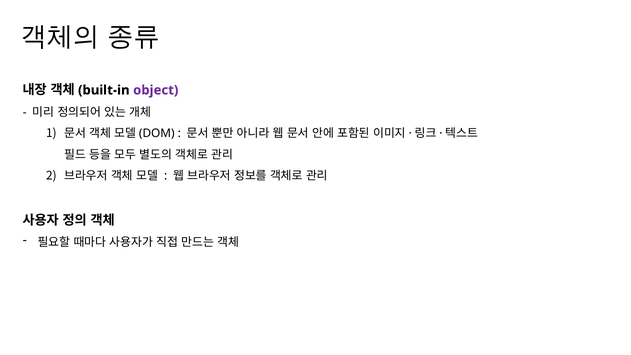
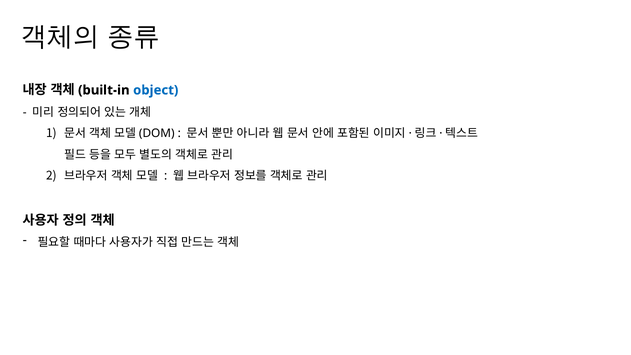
object colour: purple -> blue (156, 90)
